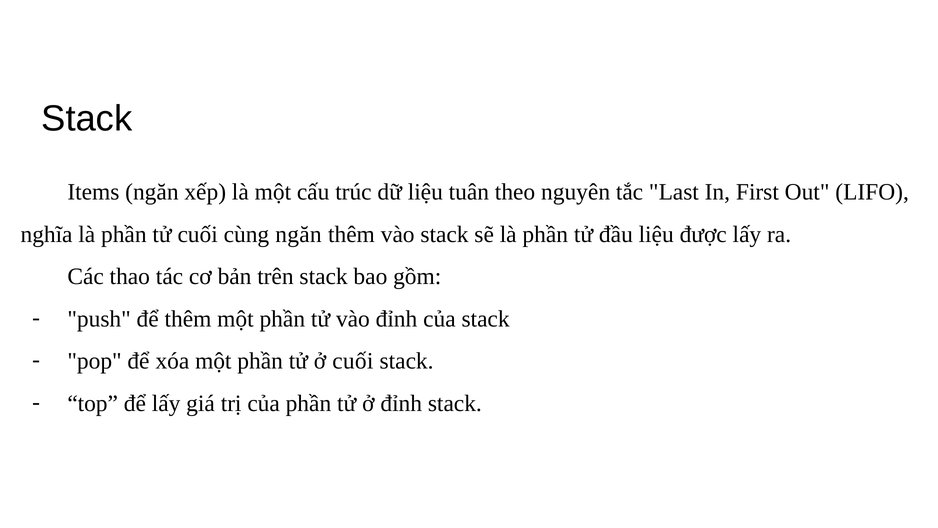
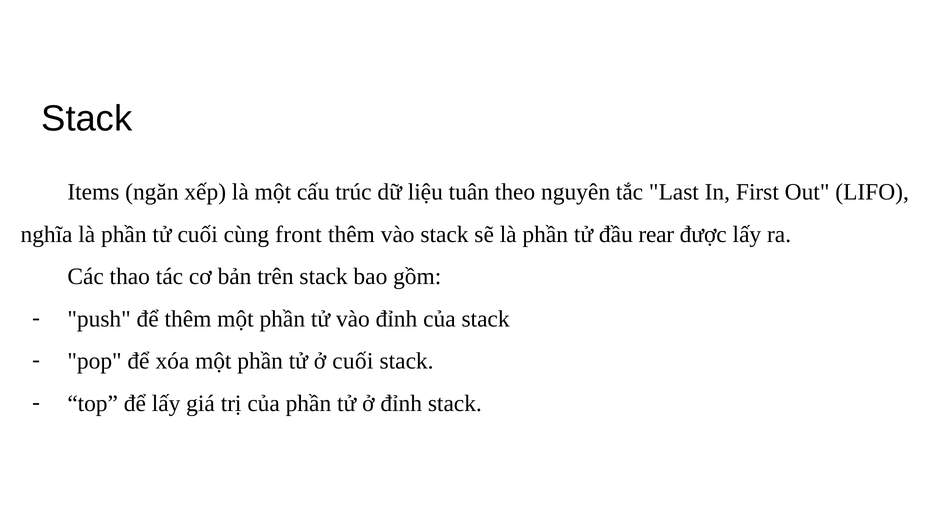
cùng ngăn: ngăn -> front (298, 234)
đầu liệu: liệu -> rear (656, 234)
